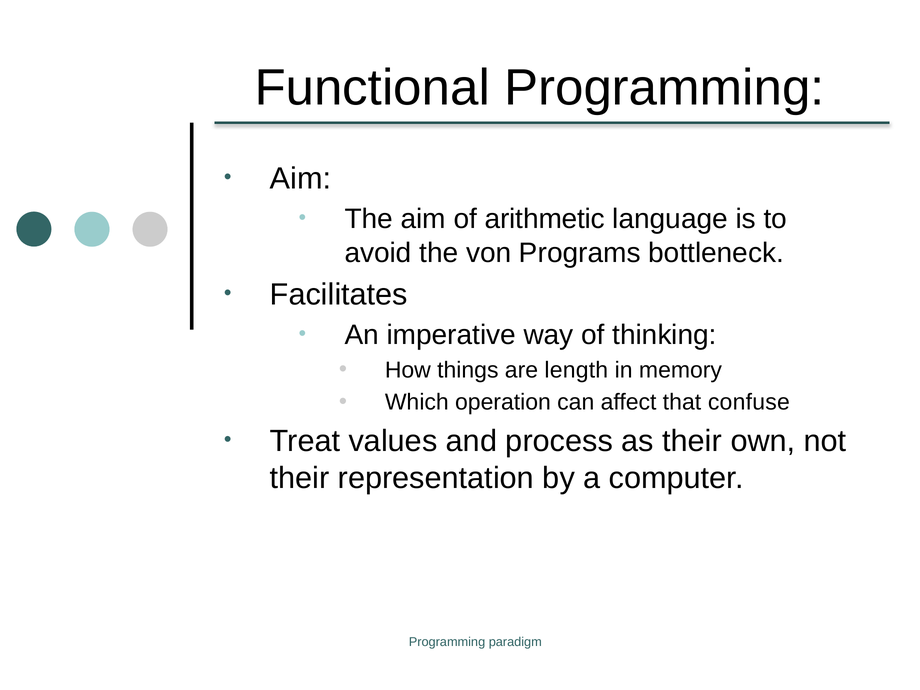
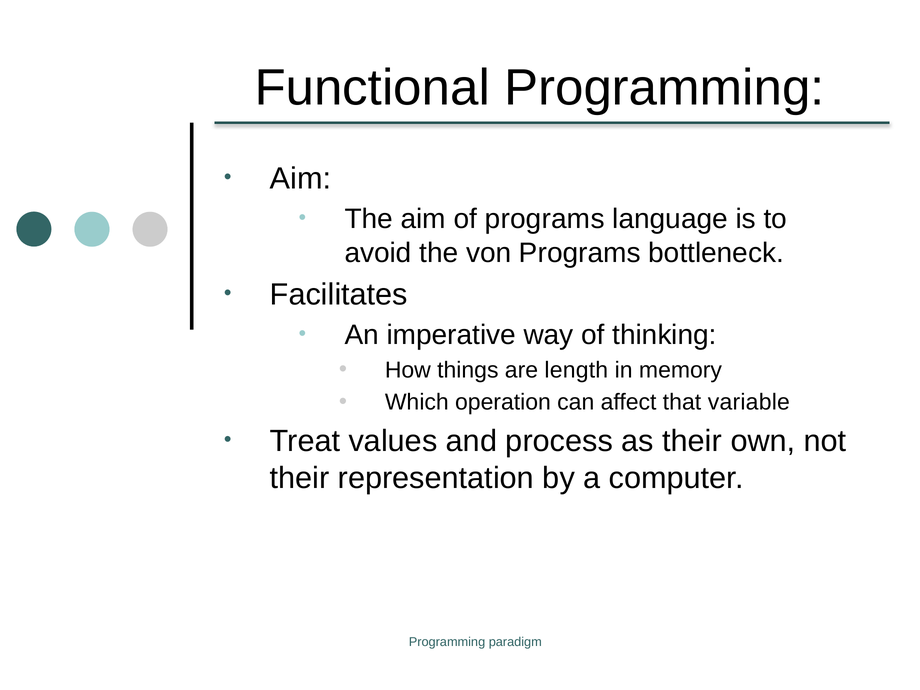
of arithmetic: arithmetic -> programs (545, 219)
confuse: confuse -> variable (749, 402)
